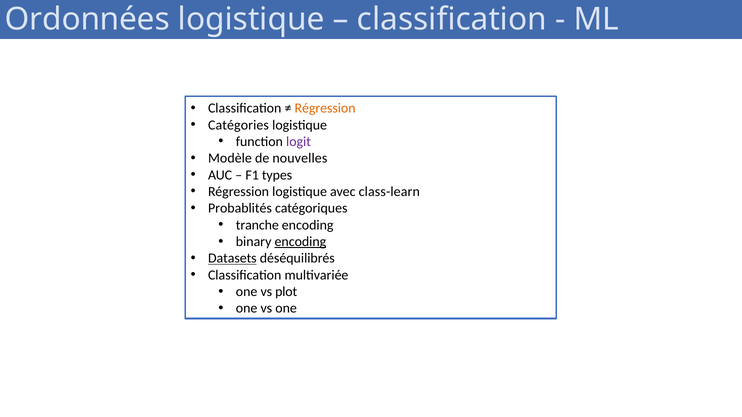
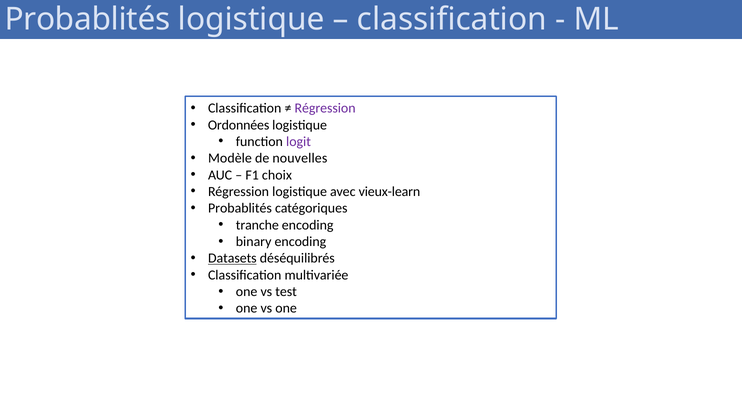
Ordonnées: Ordonnées -> Probablités (87, 19)
Régression colour: orange -> purple (325, 108)
Catégories: Catégories -> Ordonnées (239, 125)
types: types -> choix (277, 175)
class-learn: class-learn -> vieux-learn (389, 192)
encoding underline: present -> none (300, 242)
plot: plot -> test (286, 292)
